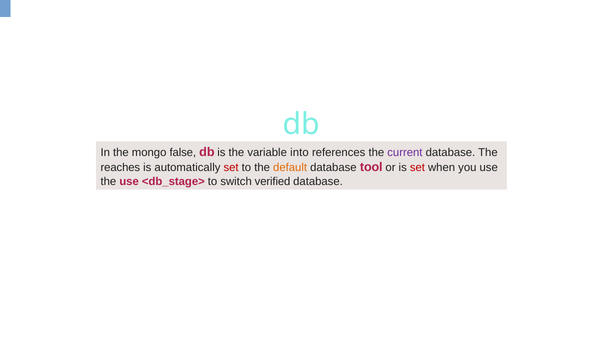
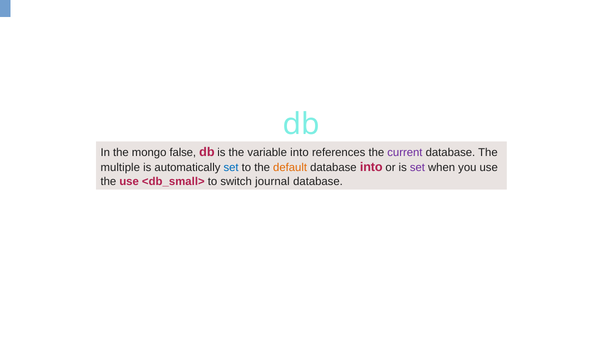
reaches: reaches -> multiple (120, 168)
set colour: red -> blue (231, 168)
database tool: tool -> into (371, 167)
set colour: red -> purple (417, 168)
<db_stage>: <db_stage> -> <db_small> (173, 181)
verified: verified -> journal (272, 181)
